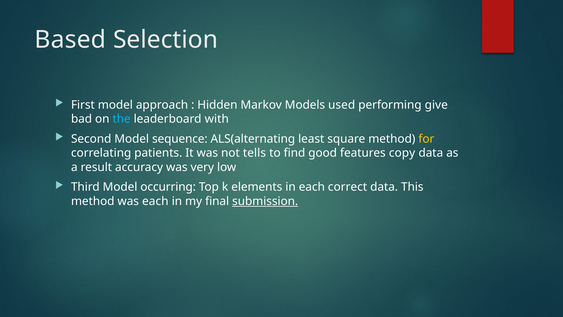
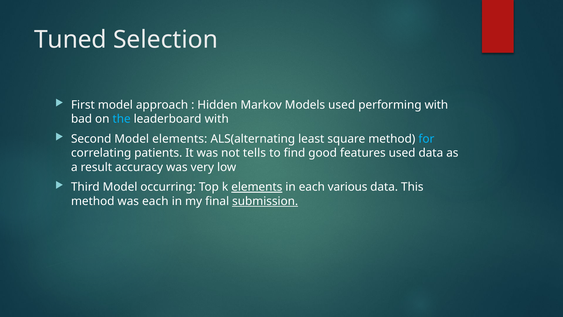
Based: Based -> Tuned (70, 40)
performing give: give -> with (436, 105)
Model sequence: sequence -> elements (180, 139)
for colour: yellow -> light blue (426, 139)
features copy: copy -> used (402, 153)
elements underline: none -> present (257, 187)
correct: correct -> various (348, 187)
